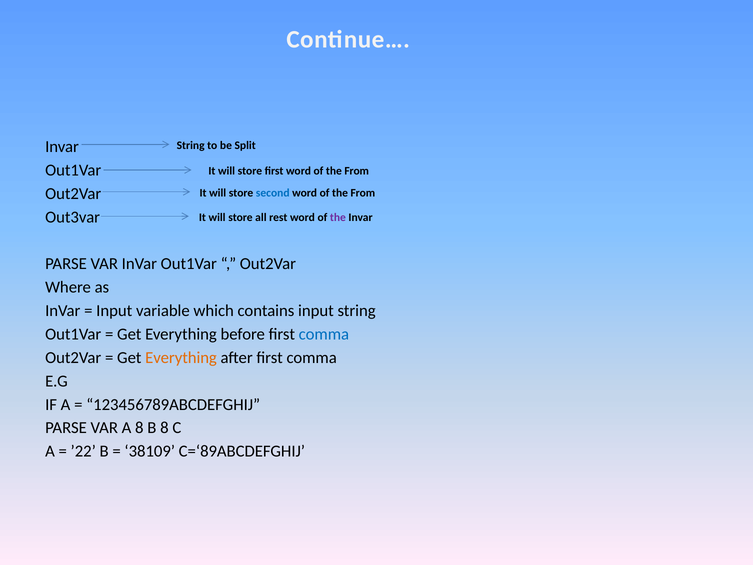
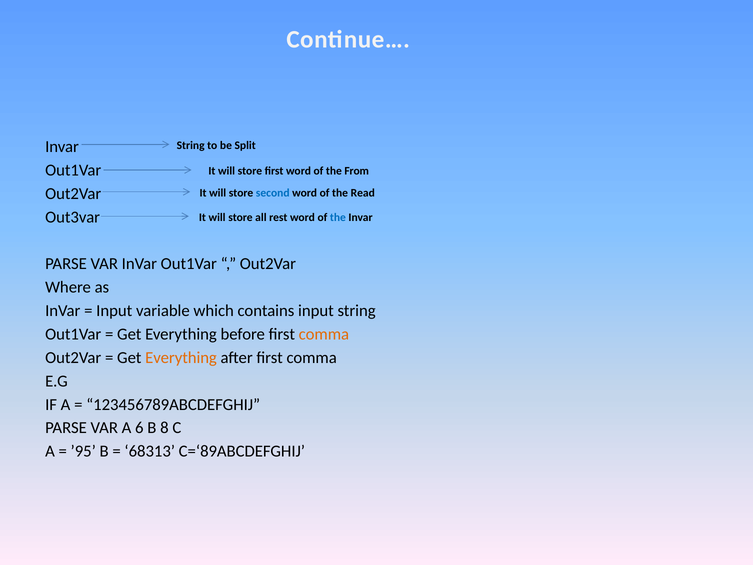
From: From -> Read (363, 193)
the colour: purple -> blue (338, 217)
comma colour: blue -> orange (324, 334)
A 8: 8 -> 6 (139, 428)
’22: ’22 -> ’95 (83, 451)
38109: 38109 -> 68313 (150, 451)
